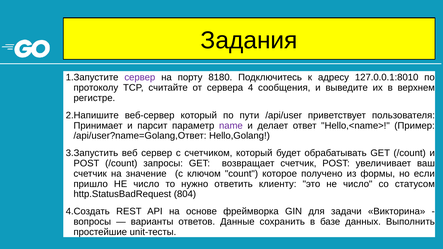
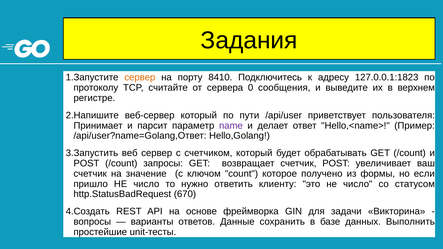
сервер colour: purple -> orange (140, 78)
8180: 8180 -> 8410 (220, 78)
127.0.0.1:8010: 127.0.0.1:8010 -> 127.0.0.1:1823 (387, 78)
4: 4 -> 0 (251, 88)
804: 804 -> 670 (185, 194)
